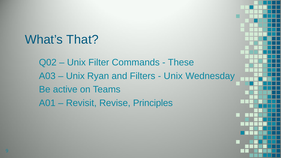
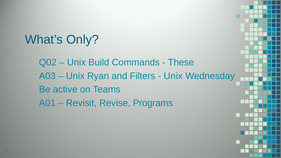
That: That -> Only (83, 40)
Filter: Filter -> Build (99, 62)
Principles: Principles -> Programs (153, 103)
